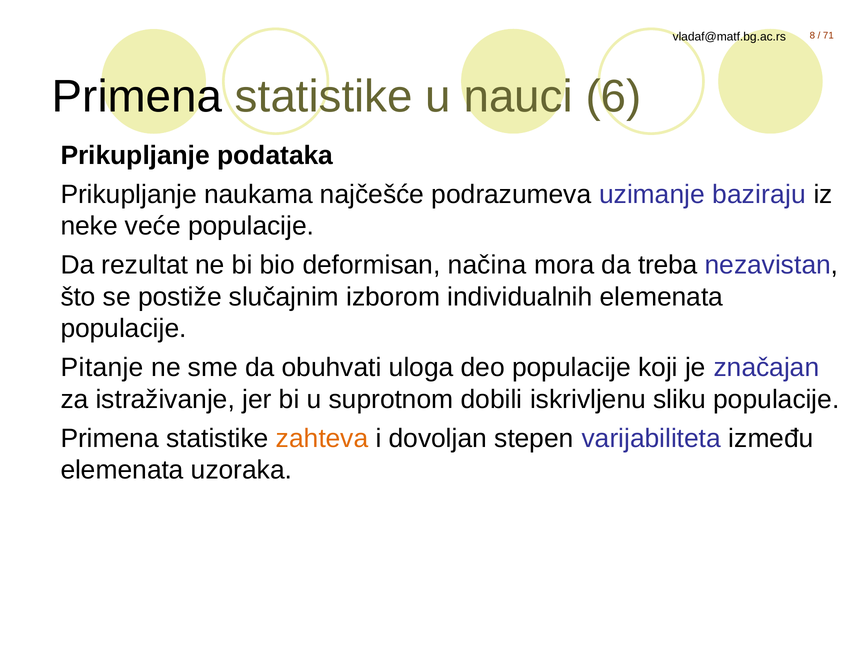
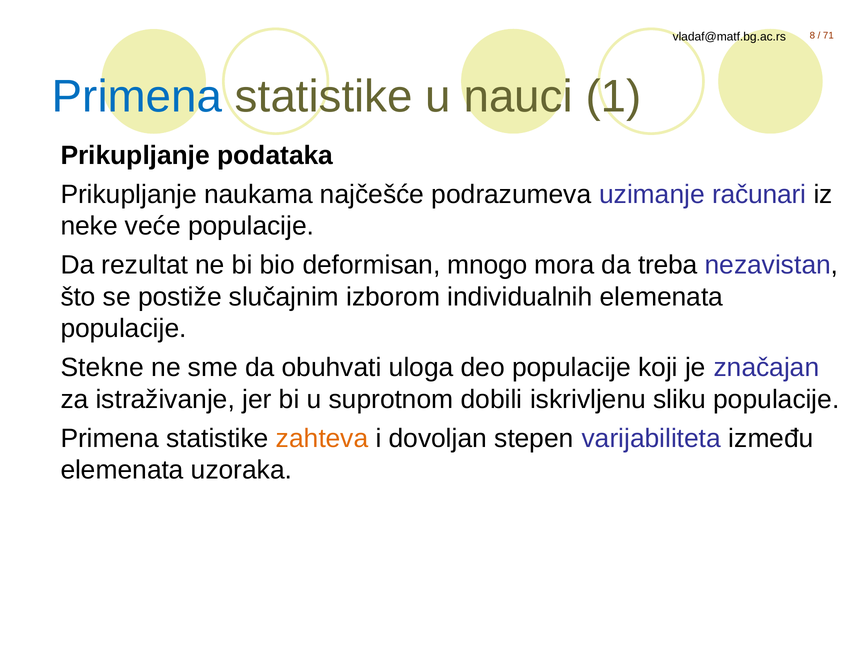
Primena colour: black -> blue (137, 96)
6: 6 -> 1 (614, 96)
baziraju: baziraju -> računari (759, 194)
načina: načina -> mnogo (487, 265)
Pitanje: Pitanje -> Stekne (102, 367)
